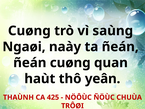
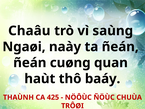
Cuøng: Cuøng -> Chaâu (29, 31)
yeân: yeân -> baáy (103, 79)
